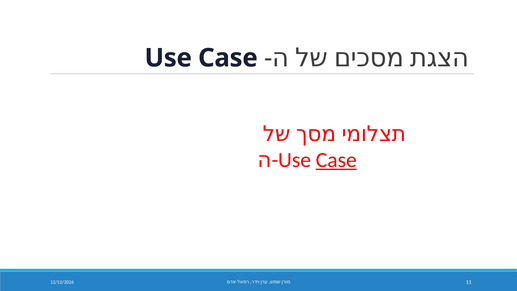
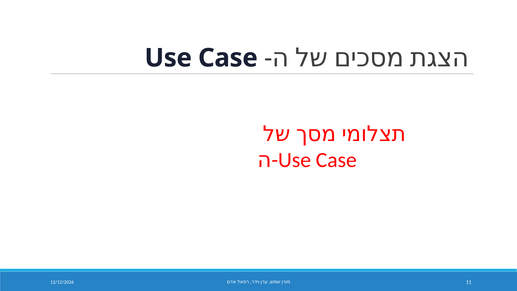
Case underline: present -> none (336, 160)
